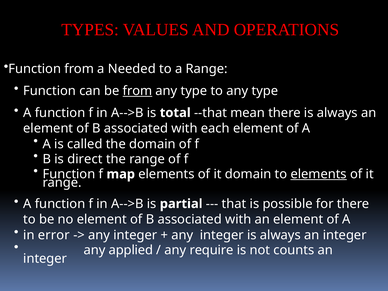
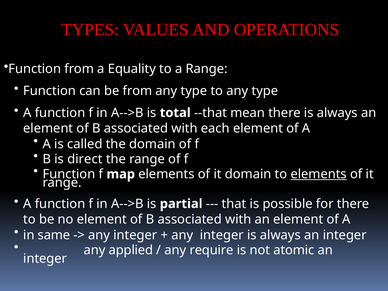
Needed: Needed -> Equality (132, 69)
from underline: present -> none (137, 91)
error: error -> same (54, 235)
counts: counts -> atomic (294, 250)
